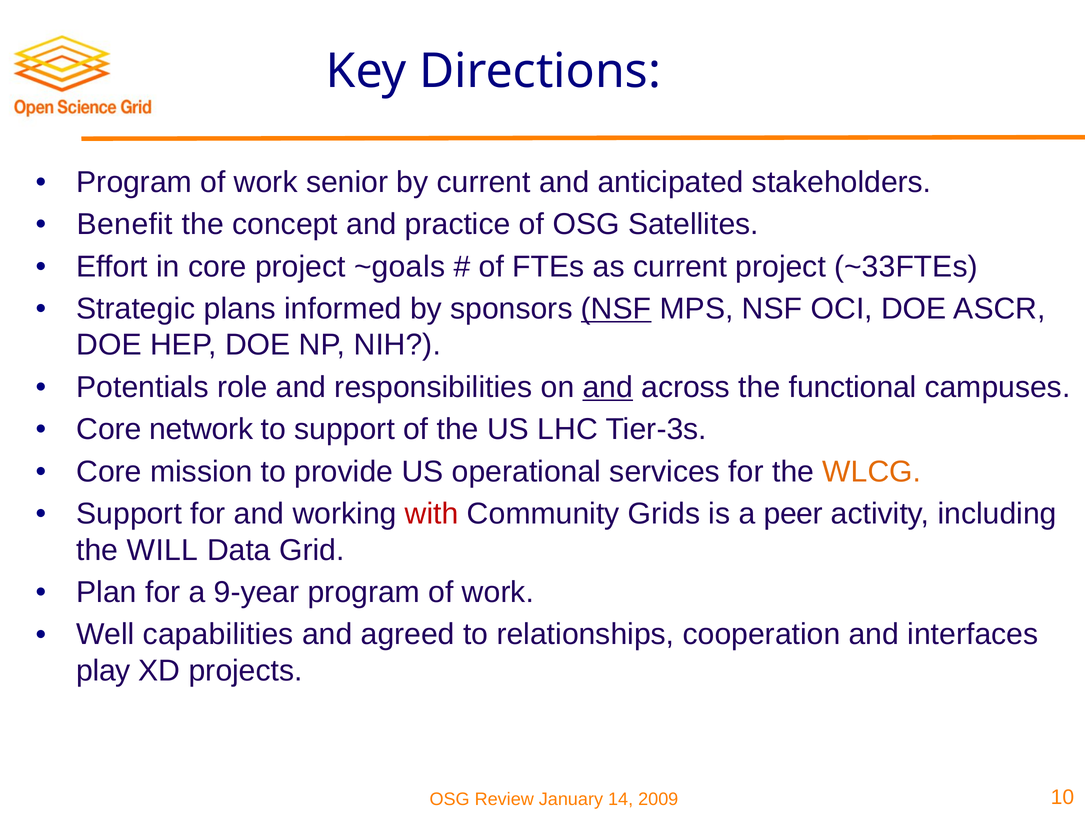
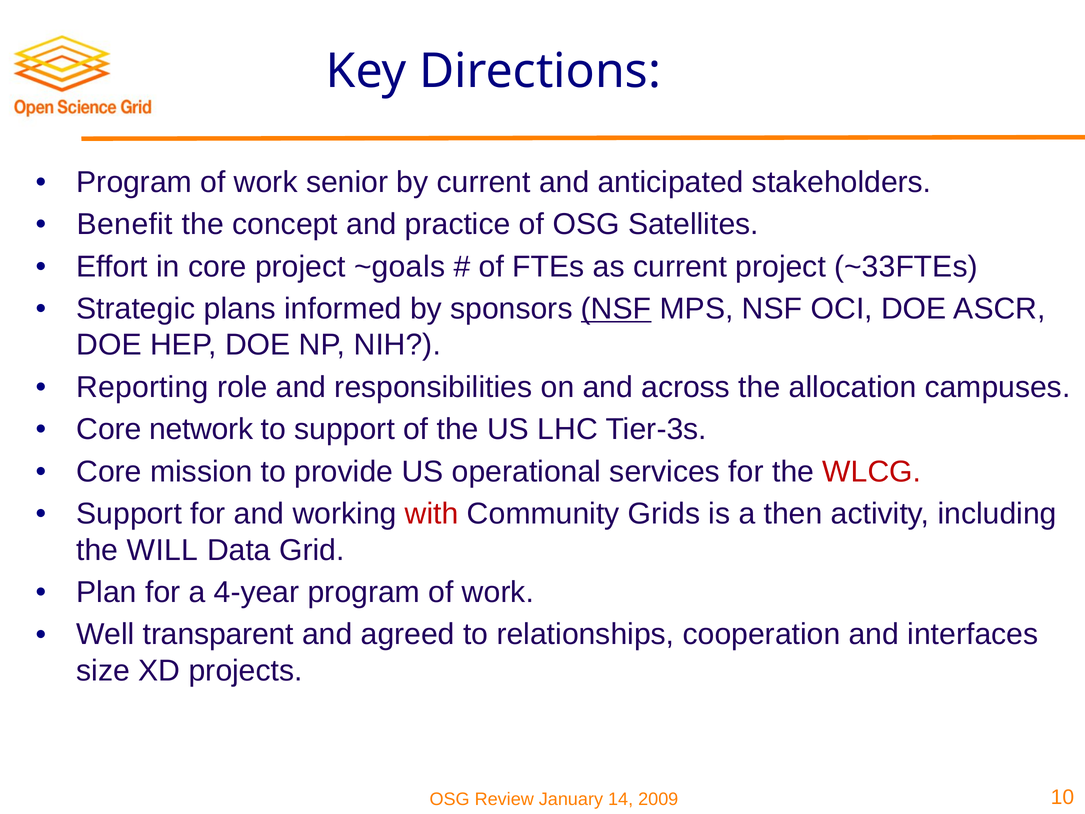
Potentials: Potentials -> Reporting (142, 387)
and underline: present -> none (608, 387)
functional: functional -> allocation (853, 387)
WLCG colour: orange -> red (872, 472)
peer: peer -> then (793, 514)
9-year: 9-year -> 4-year (257, 592)
capabilities: capabilities -> transparent (218, 634)
play: play -> size (103, 670)
